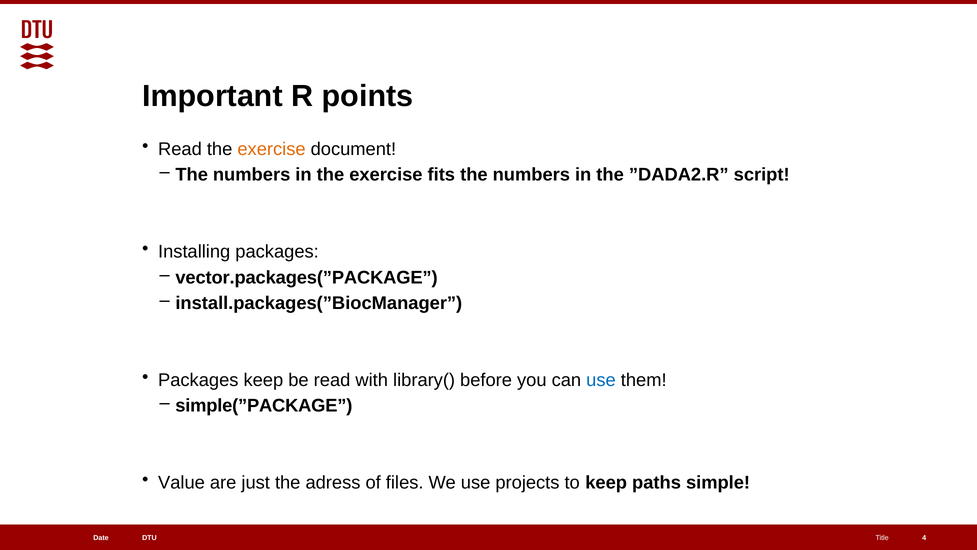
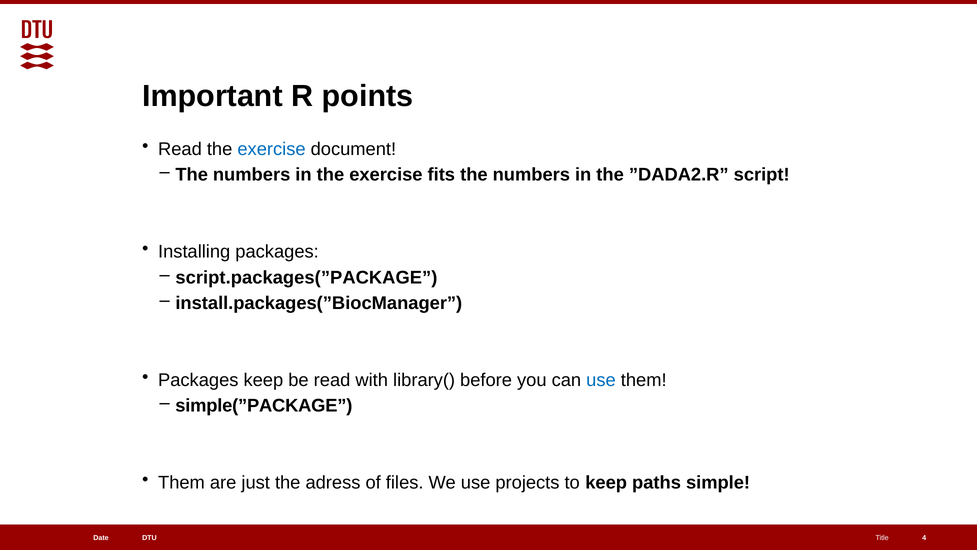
exercise colour: orange -> blue (272, 149)
vector.packages(”PACKAGE: vector.packages(”PACKAGE -> script.packages(”PACKAGE (306, 277)
Value: Value -> Them (181, 482)
